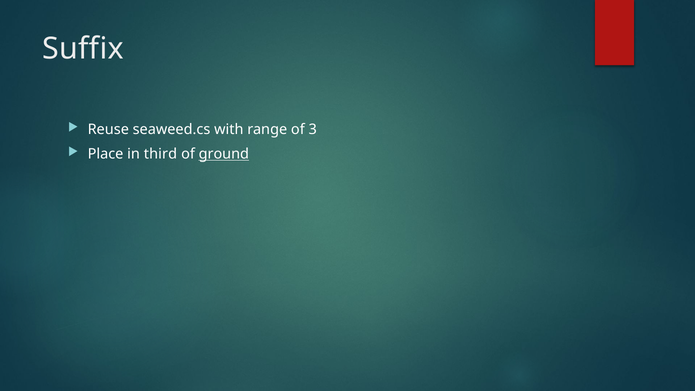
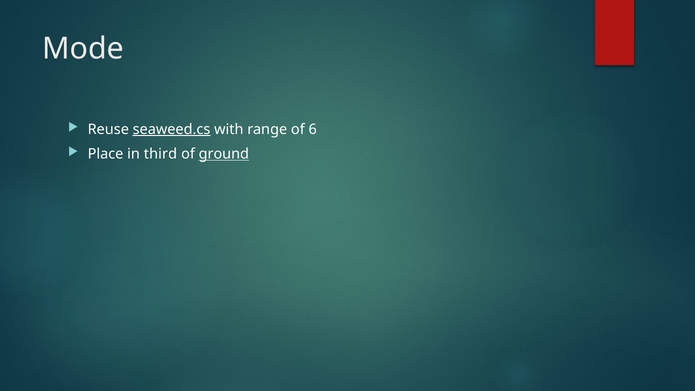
Suffix: Suffix -> Mode (83, 49)
seaweed.cs underline: none -> present (172, 129)
3: 3 -> 6 (313, 129)
